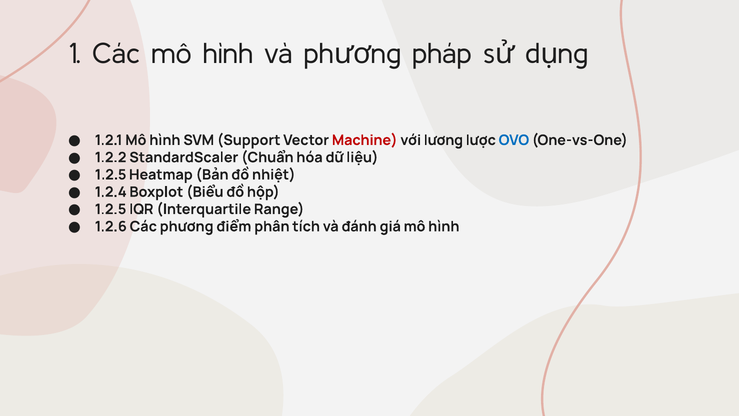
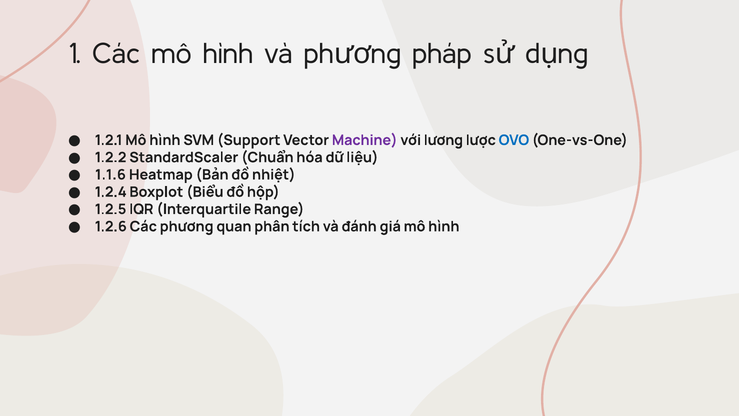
Machine colour: red -> purple (365, 140)
1.2.5: 1.2.5 -> 1.1.6 (110, 175)
điểm: điểm -> quan (234, 226)
